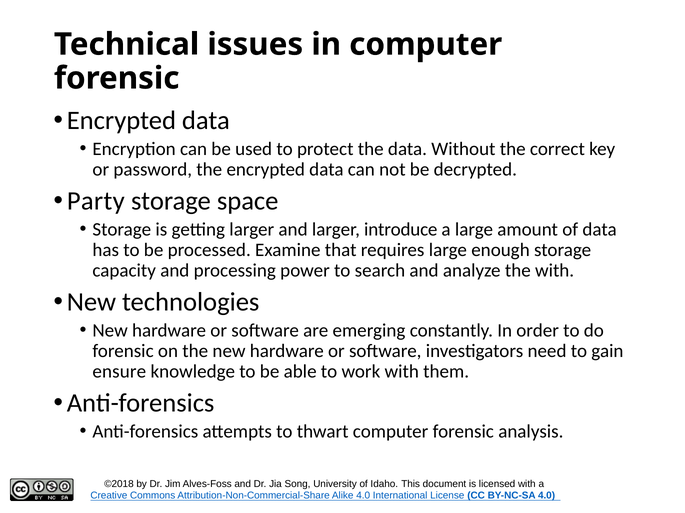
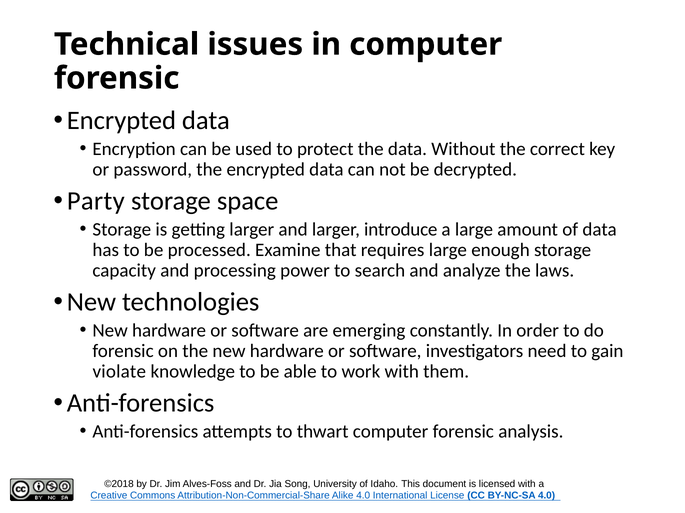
the with: with -> laws (555, 271)
ensure: ensure -> violate (119, 372)
